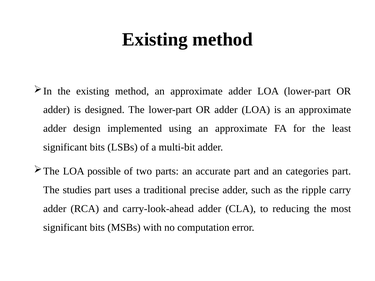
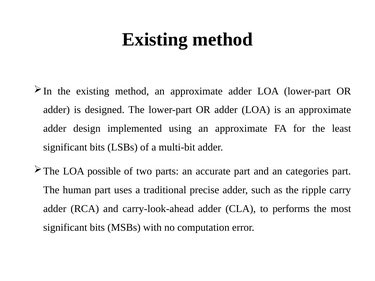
studies: studies -> human (77, 190)
reducing: reducing -> performs (291, 209)
